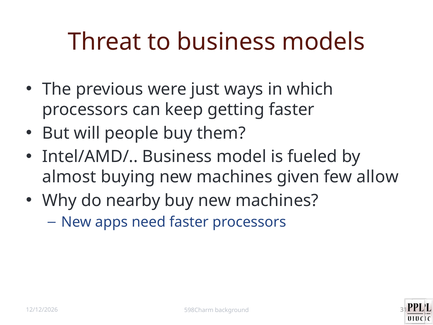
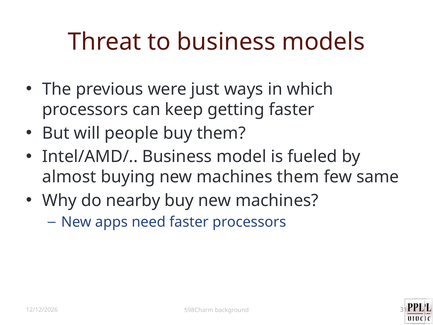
machines given: given -> them (298, 177)
allow: allow -> same (378, 177)
